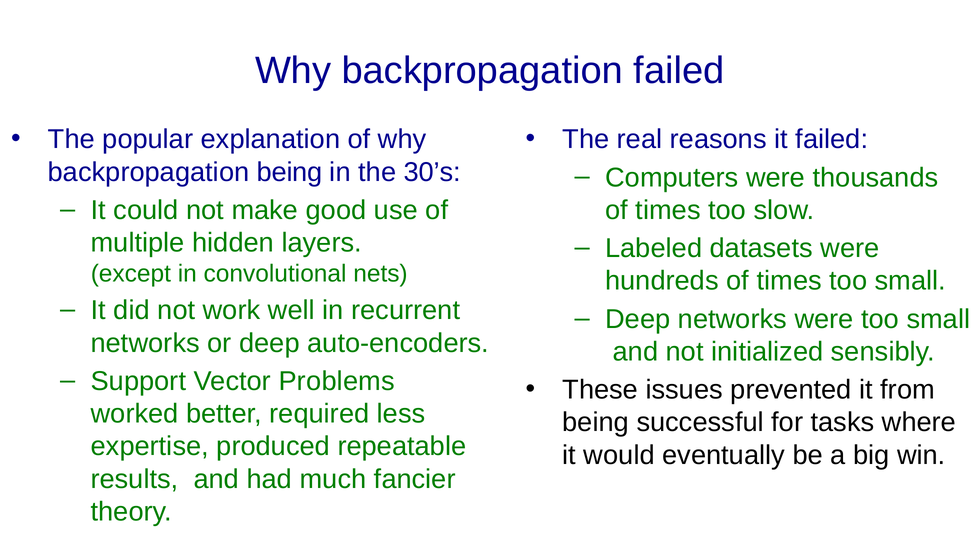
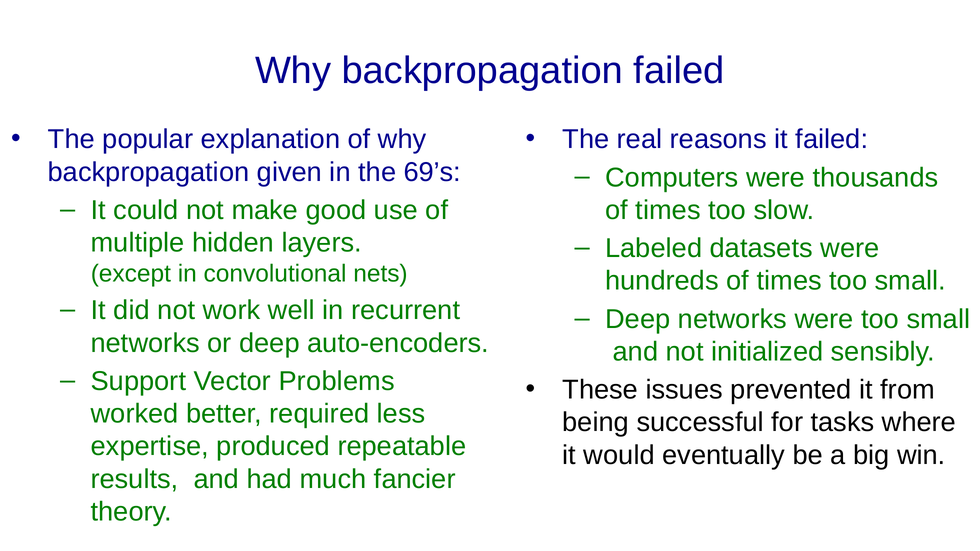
backpropagation being: being -> given (289, 172)
30’s: 30’s -> 69’s (432, 172)
